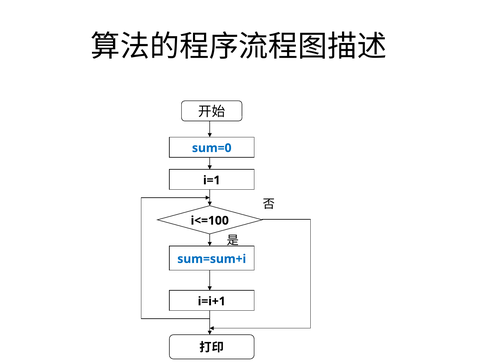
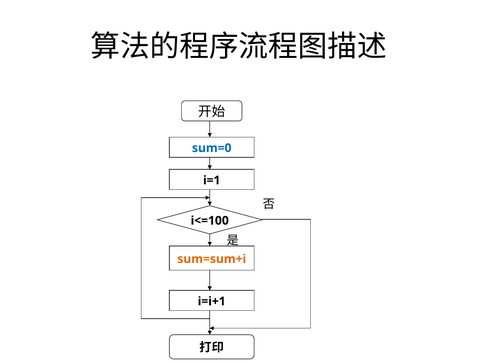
sum=sum+i colour: blue -> orange (212, 259)
